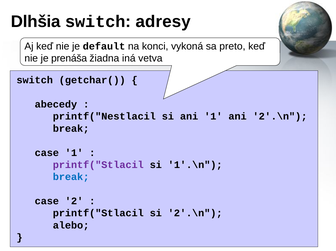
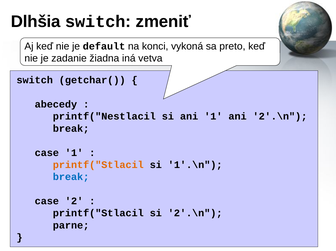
adresy: adresy -> zmeniť (163, 22)
prenáša: prenáša -> zadanie (69, 58)
printf("Stlacil colour: purple -> orange (98, 165)
alebo: alebo -> parne (71, 225)
